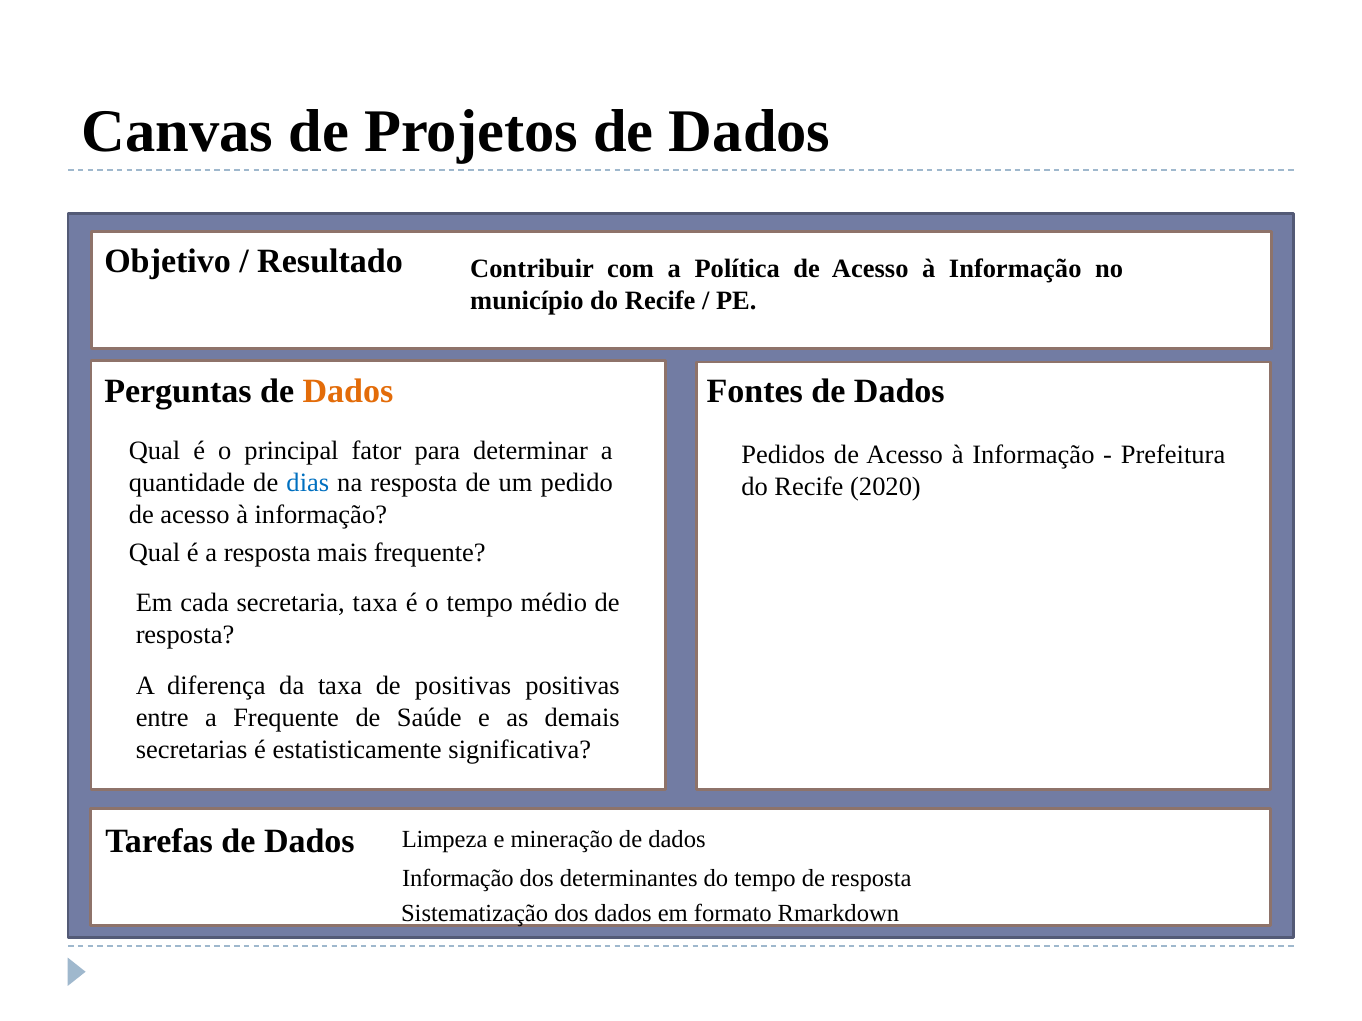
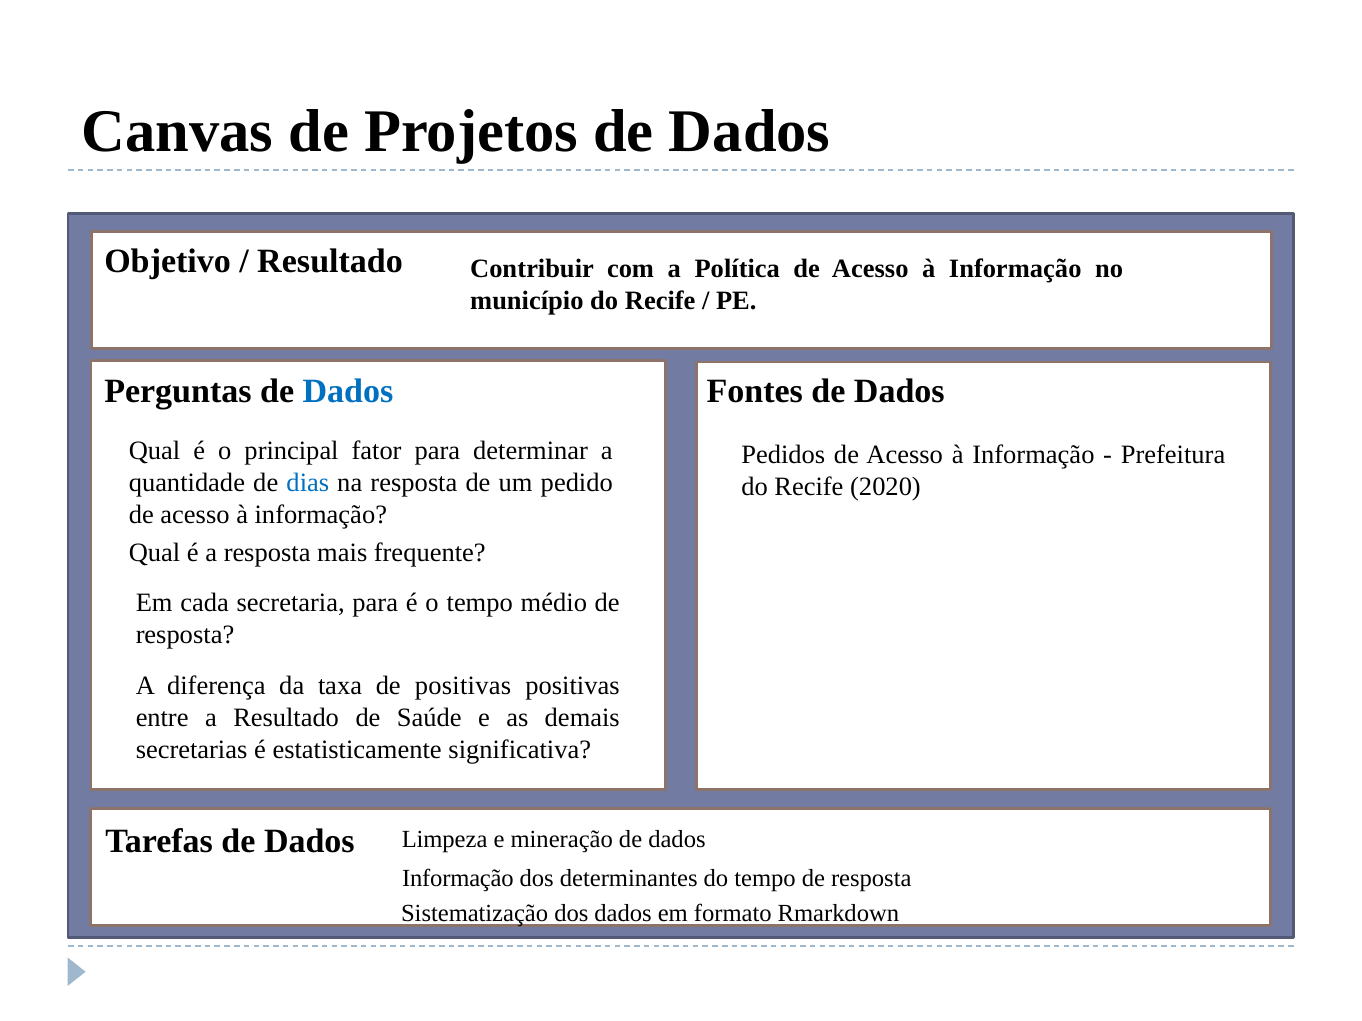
Dados colour: orange -> blue (348, 392)
secretaria taxa: taxa -> para (375, 603)
a Frequente: Frequente -> Resultado (286, 718)
